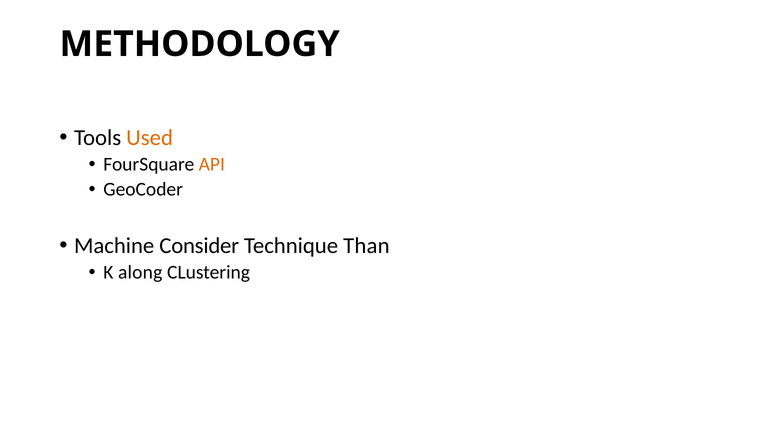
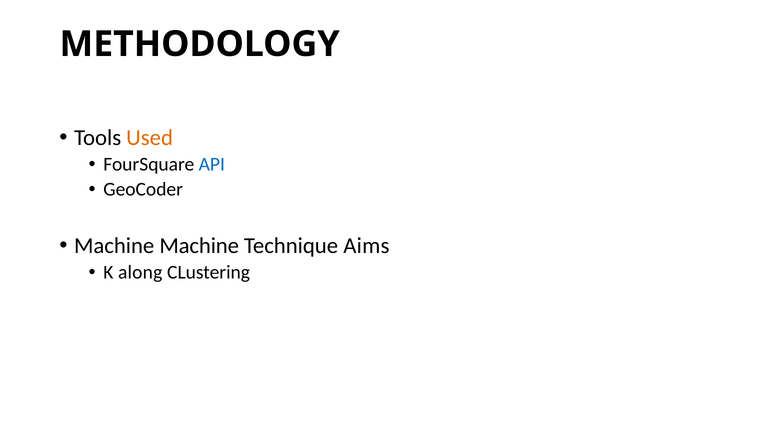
API colour: orange -> blue (212, 164)
Machine Consider: Consider -> Machine (199, 245)
Than: Than -> Aims (366, 245)
